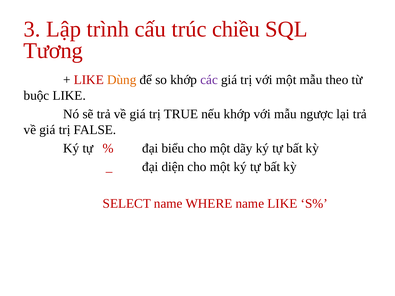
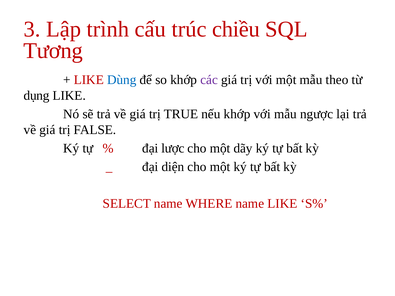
Dùng colour: orange -> blue (122, 80)
buộc: buộc -> dụng (37, 96)
biểu: biểu -> lược (173, 148)
